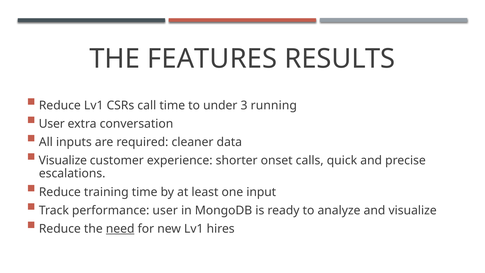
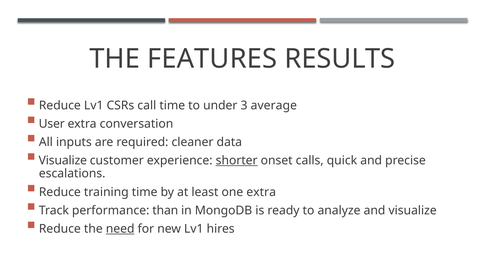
running: running -> average (274, 105)
shorter underline: none -> present (237, 160)
one input: input -> extra (261, 192)
performance user: user -> than (165, 210)
